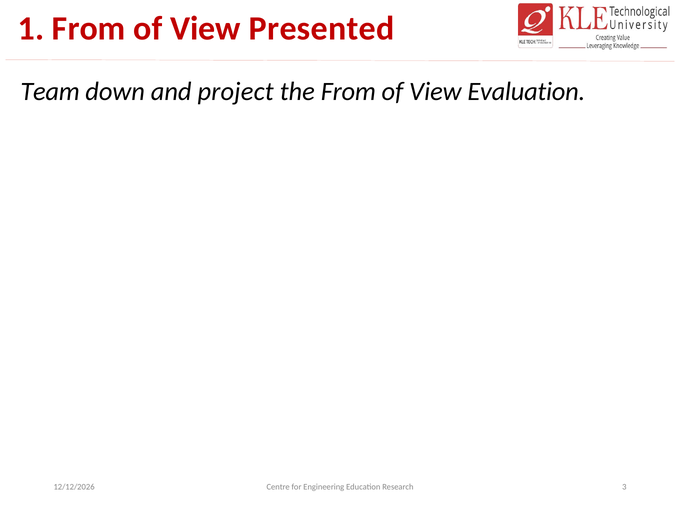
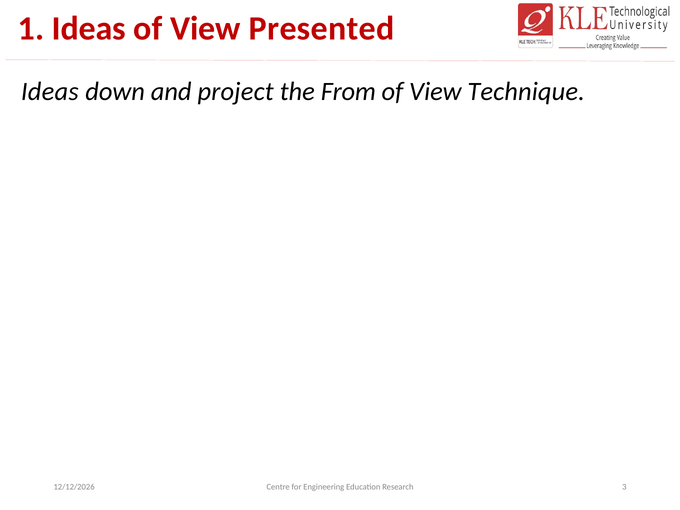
1 From: From -> Ideas (89, 29)
Team: Team -> Ideas (50, 91)
Evaluation: Evaluation -> Technique (526, 91)
